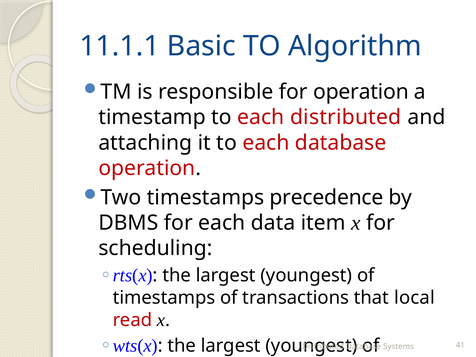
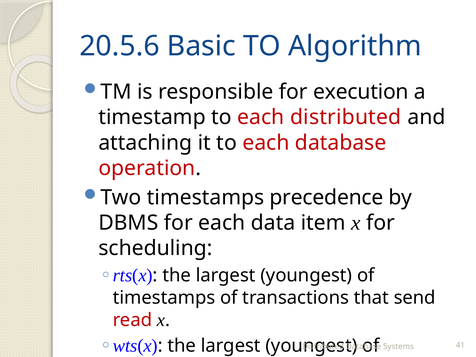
11.1.1: 11.1.1 -> 20.5.6 (120, 46)
for operation: operation -> execution (361, 92)
local: local -> send (415, 298)
